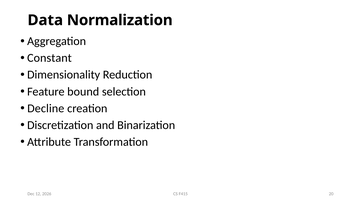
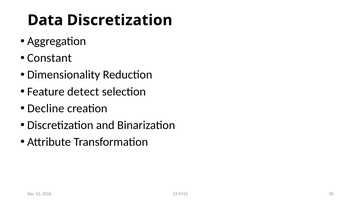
Data Normalization: Normalization -> Discretization (120, 20)
bound: bound -> detect (83, 92)
